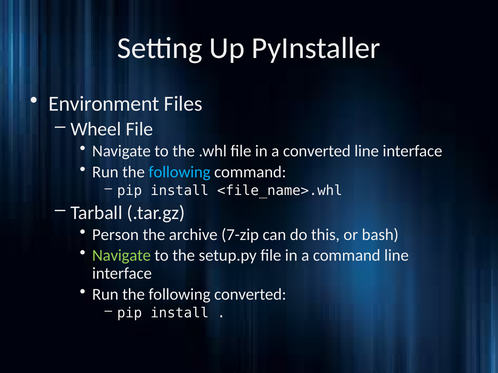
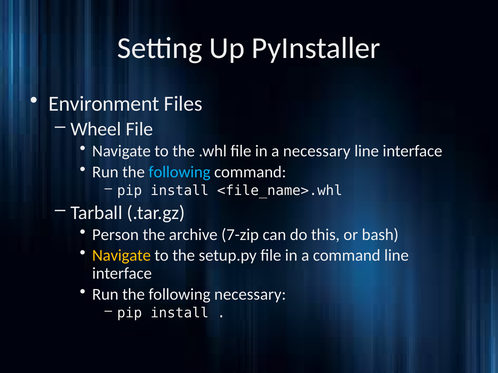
a converted: converted -> necessary (317, 151)
Navigate colour: light green -> yellow (122, 256)
following converted: converted -> necessary (250, 295)
